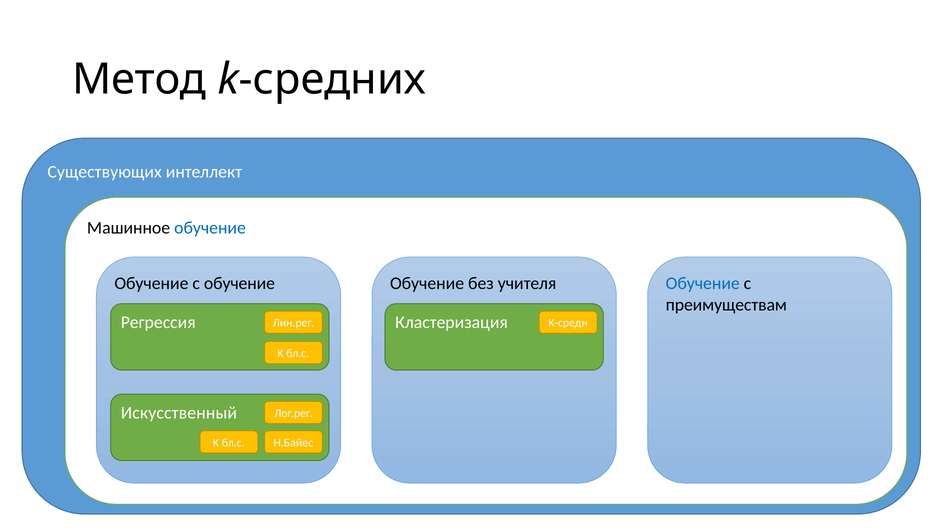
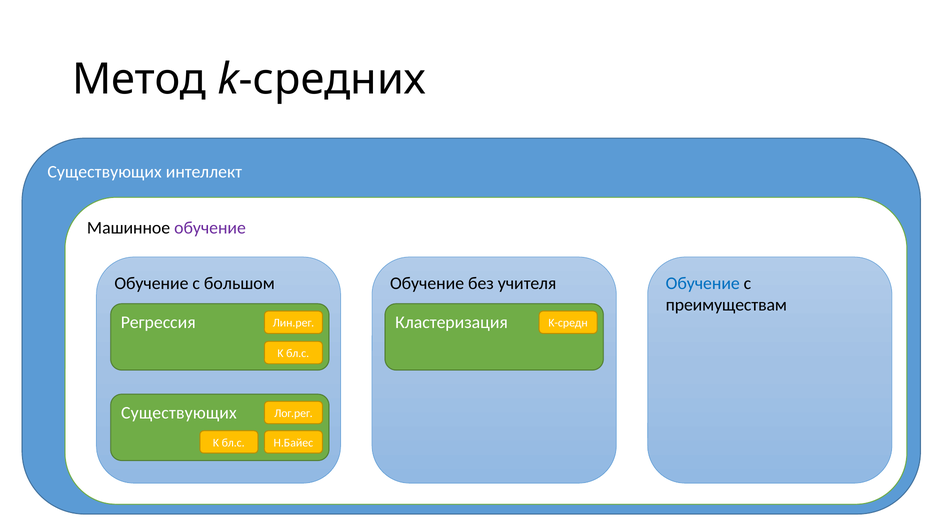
обучение colour: blue -> purple (210, 228)
с обучение: обучение -> большом (239, 283)
Искусственный: Искусственный -> Существующих (179, 413)
